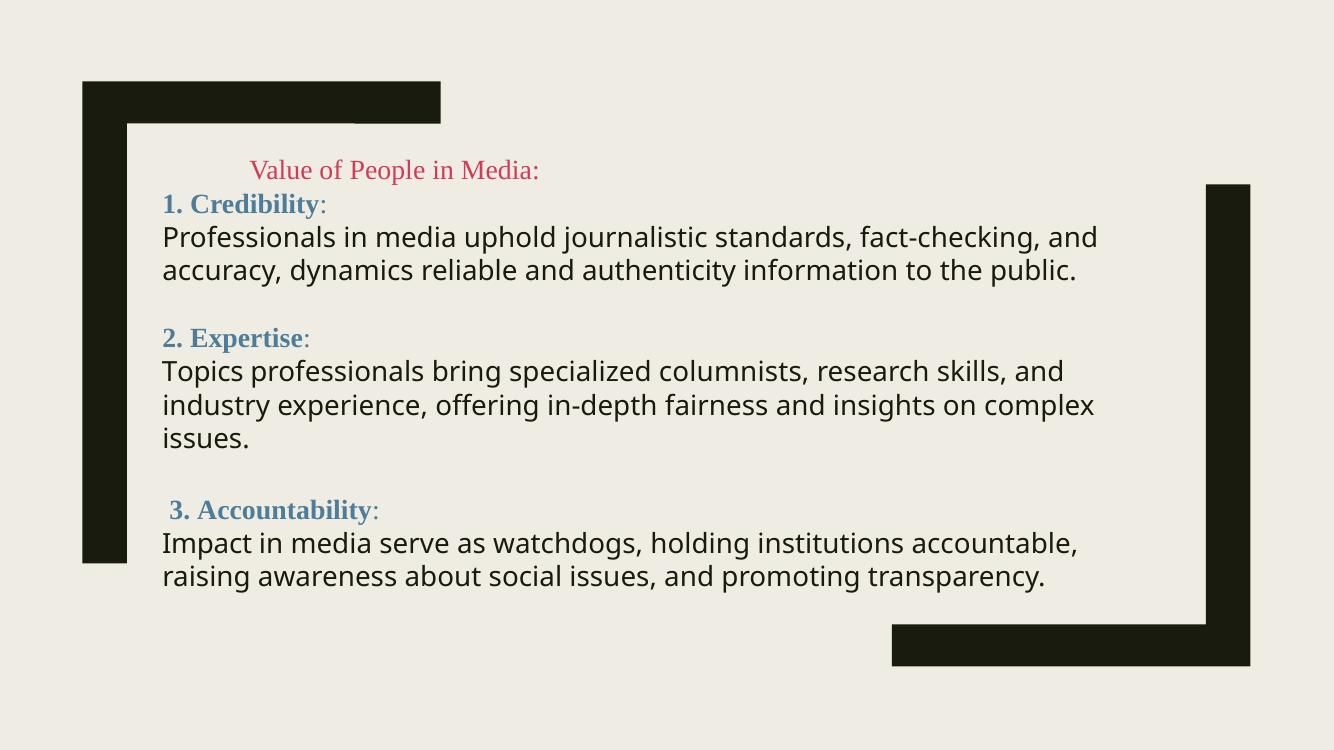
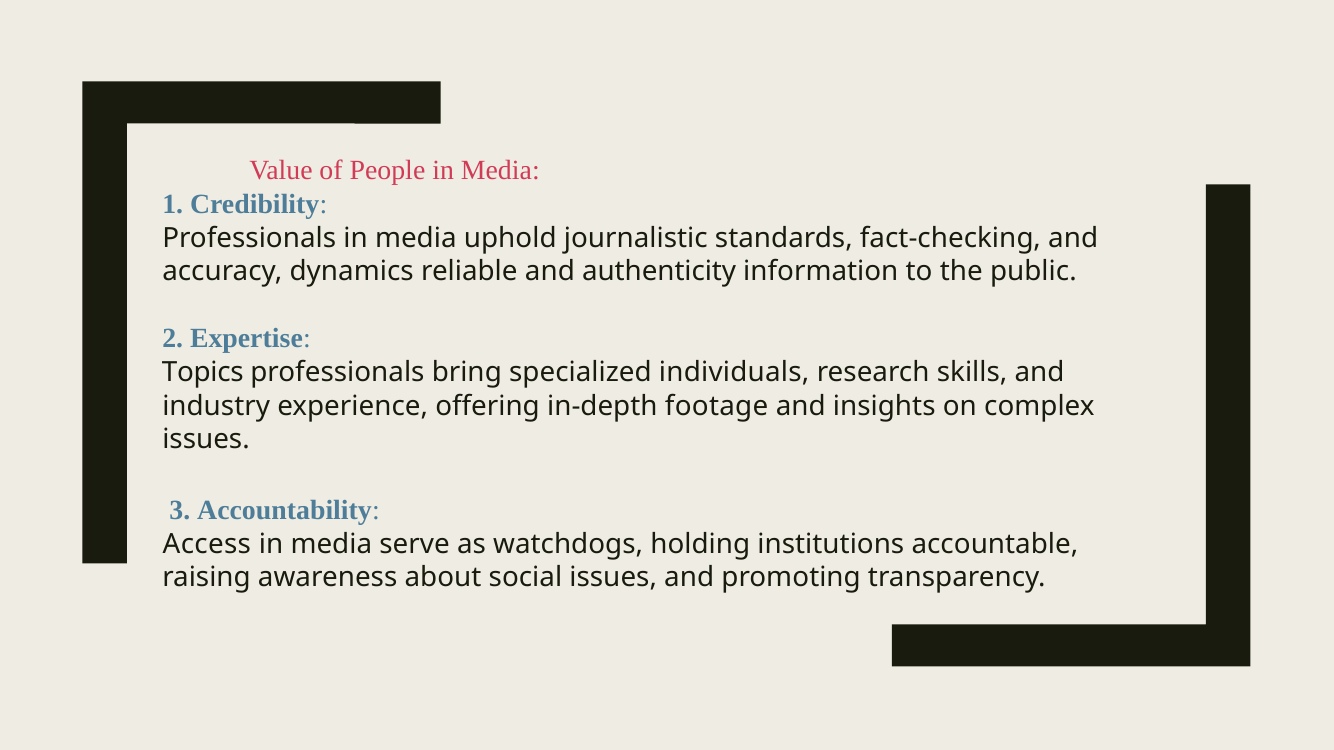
columnists: columnists -> individuals (734, 372)
fairness: fairness -> footage (717, 406)
Impact: Impact -> Access (207, 544)
